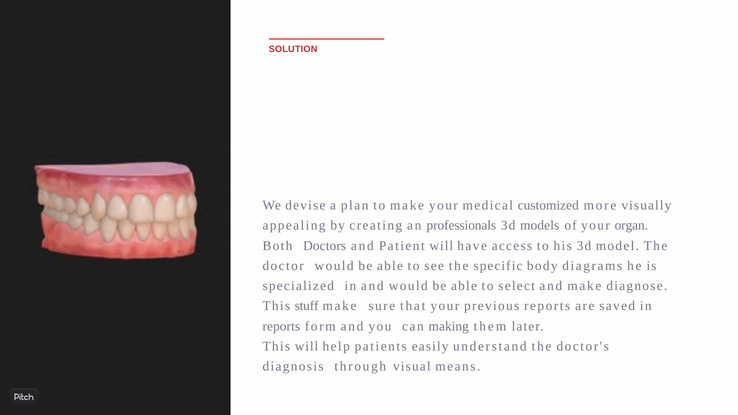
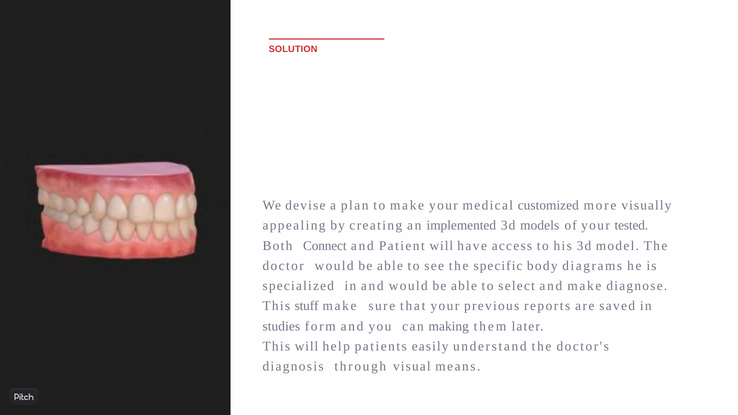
professionals: professionals -> implemented (461, 226)
organ: organ -> tested (631, 226)
Doctors: Doctors -> Connect (325, 246)
reports: reports -> studies (281, 326)
